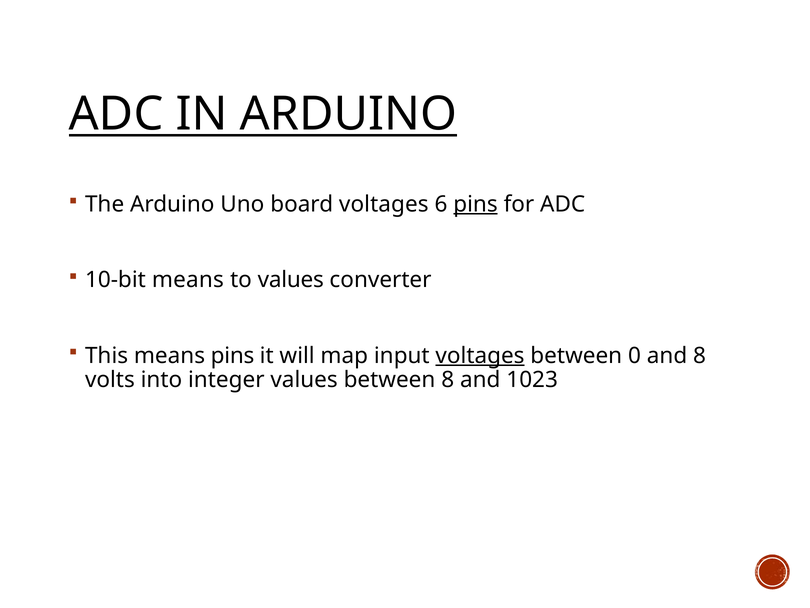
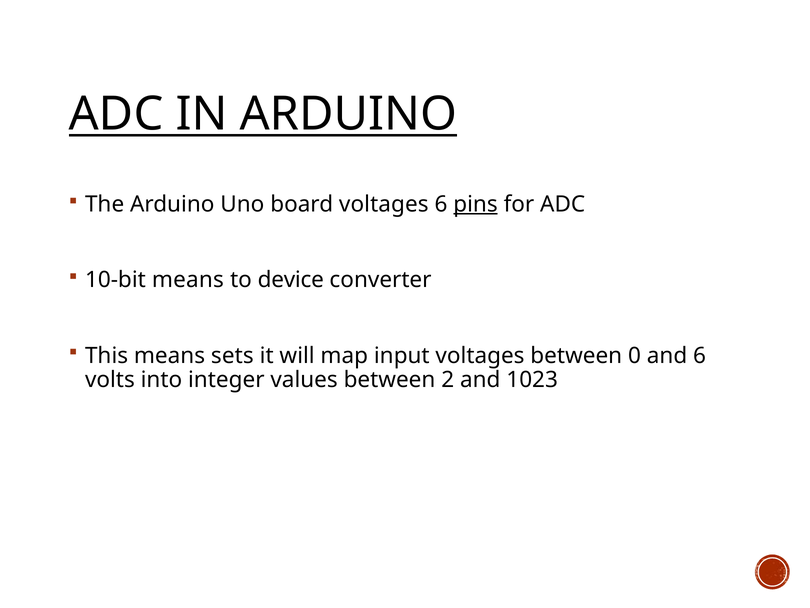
to values: values -> device (291, 280)
means pins: pins -> sets (232, 355)
voltages underline: present -> none (480, 355)
and 8: 8 -> 6 (700, 355)
between 8: 8 -> 2 (448, 380)
